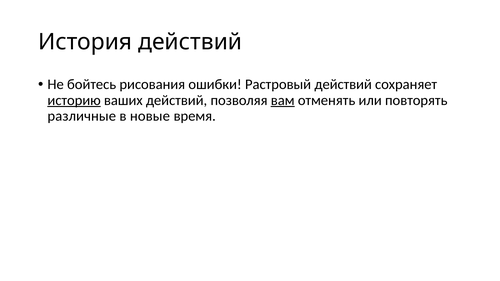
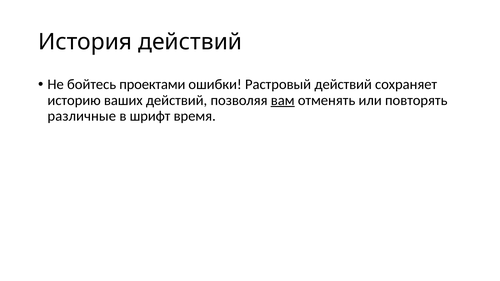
рисования: рисования -> проектами (152, 85)
историю underline: present -> none (74, 100)
новые: новые -> шрифт (150, 116)
